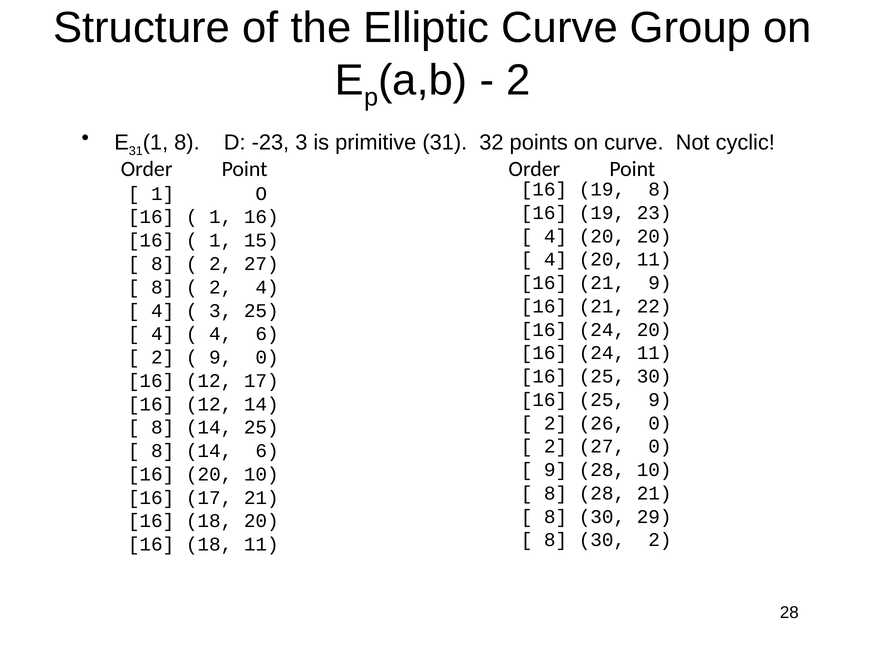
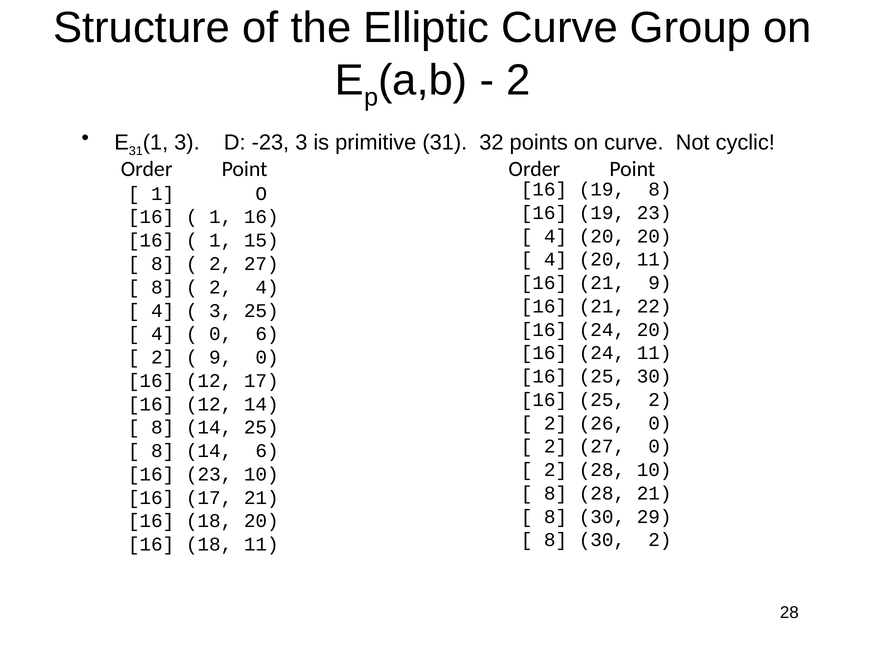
1 8: 8 -> 3 (187, 142)
4: 4 -> 0 (221, 334)
25 9: 9 -> 2 (660, 400)
9: 9 -> 2 (556, 470)
16 20: 20 -> 23 (209, 474)
